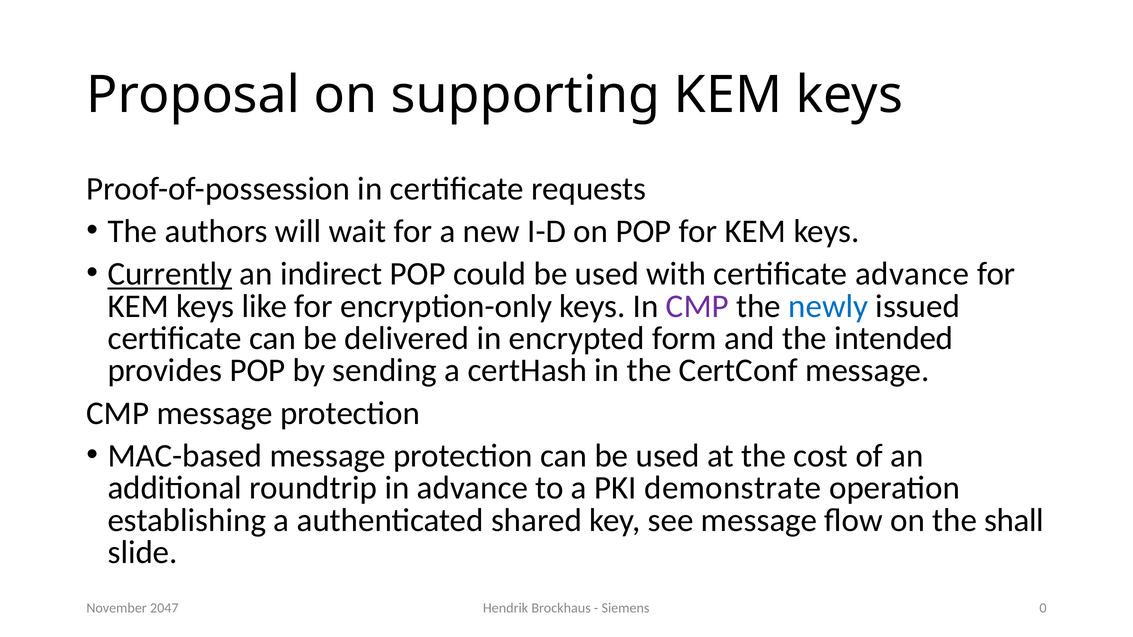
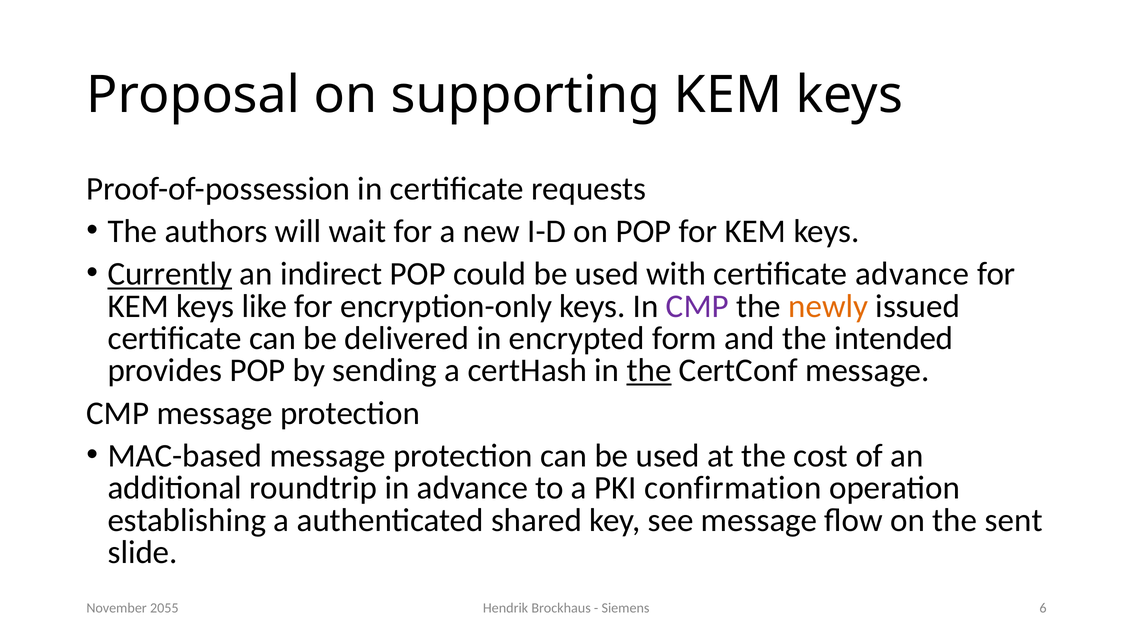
newly colour: blue -> orange (828, 306)
the underline: none -> present (649, 371)
demonstrate: demonstrate -> confirmation (733, 488)
shall: shall -> sent (1014, 520)
0: 0 -> 6 (1043, 608)
2047: 2047 -> 2055 (164, 609)
